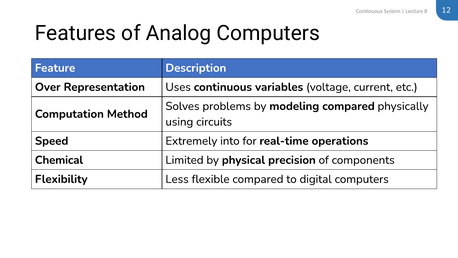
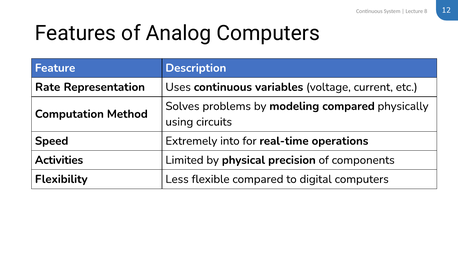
Over: Over -> Rate (48, 87)
Chemical: Chemical -> Activities (59, 160)
